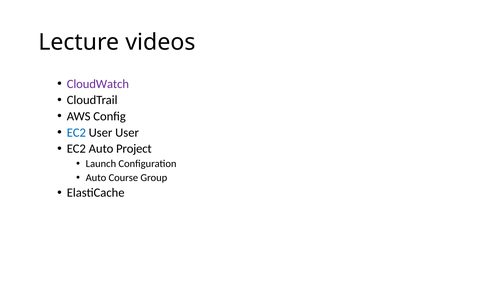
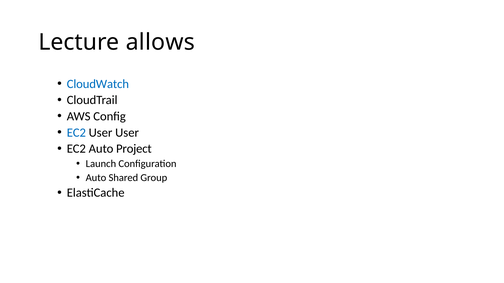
videos: videos -> allows (160, 42)
CloudWatch colour: purple -> blue (98, 84)
Course: Course -> Shared (123, 178)
